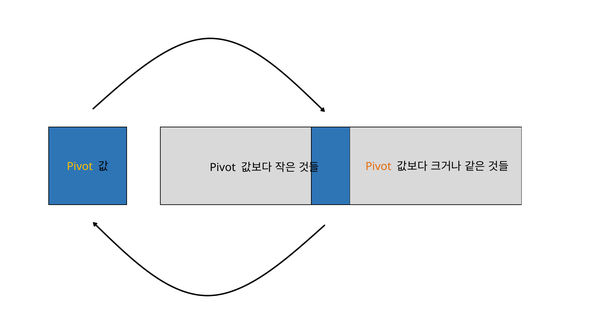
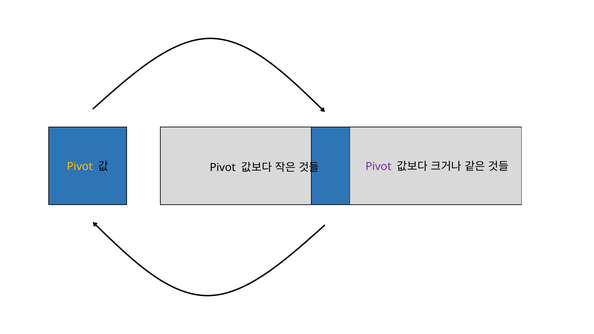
Pivot colour: orange -> purple (378, 167)
